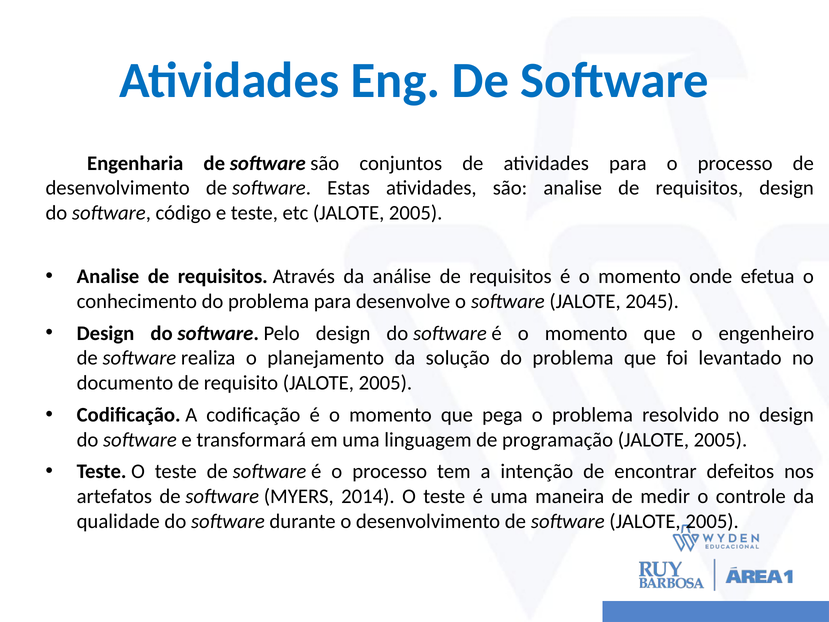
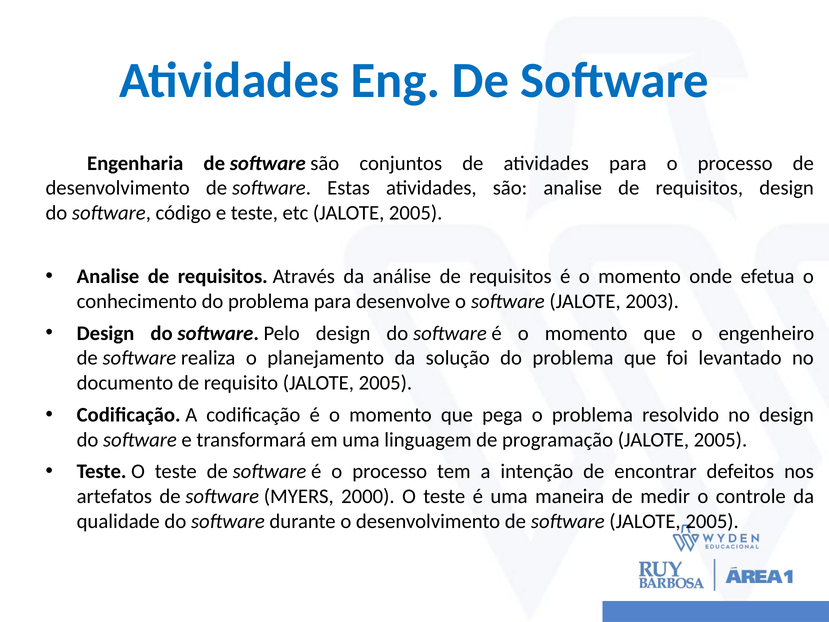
2045: 2045 -> 2003 (652, 301)
2014: 2014 -> 2000 (368, 496)
